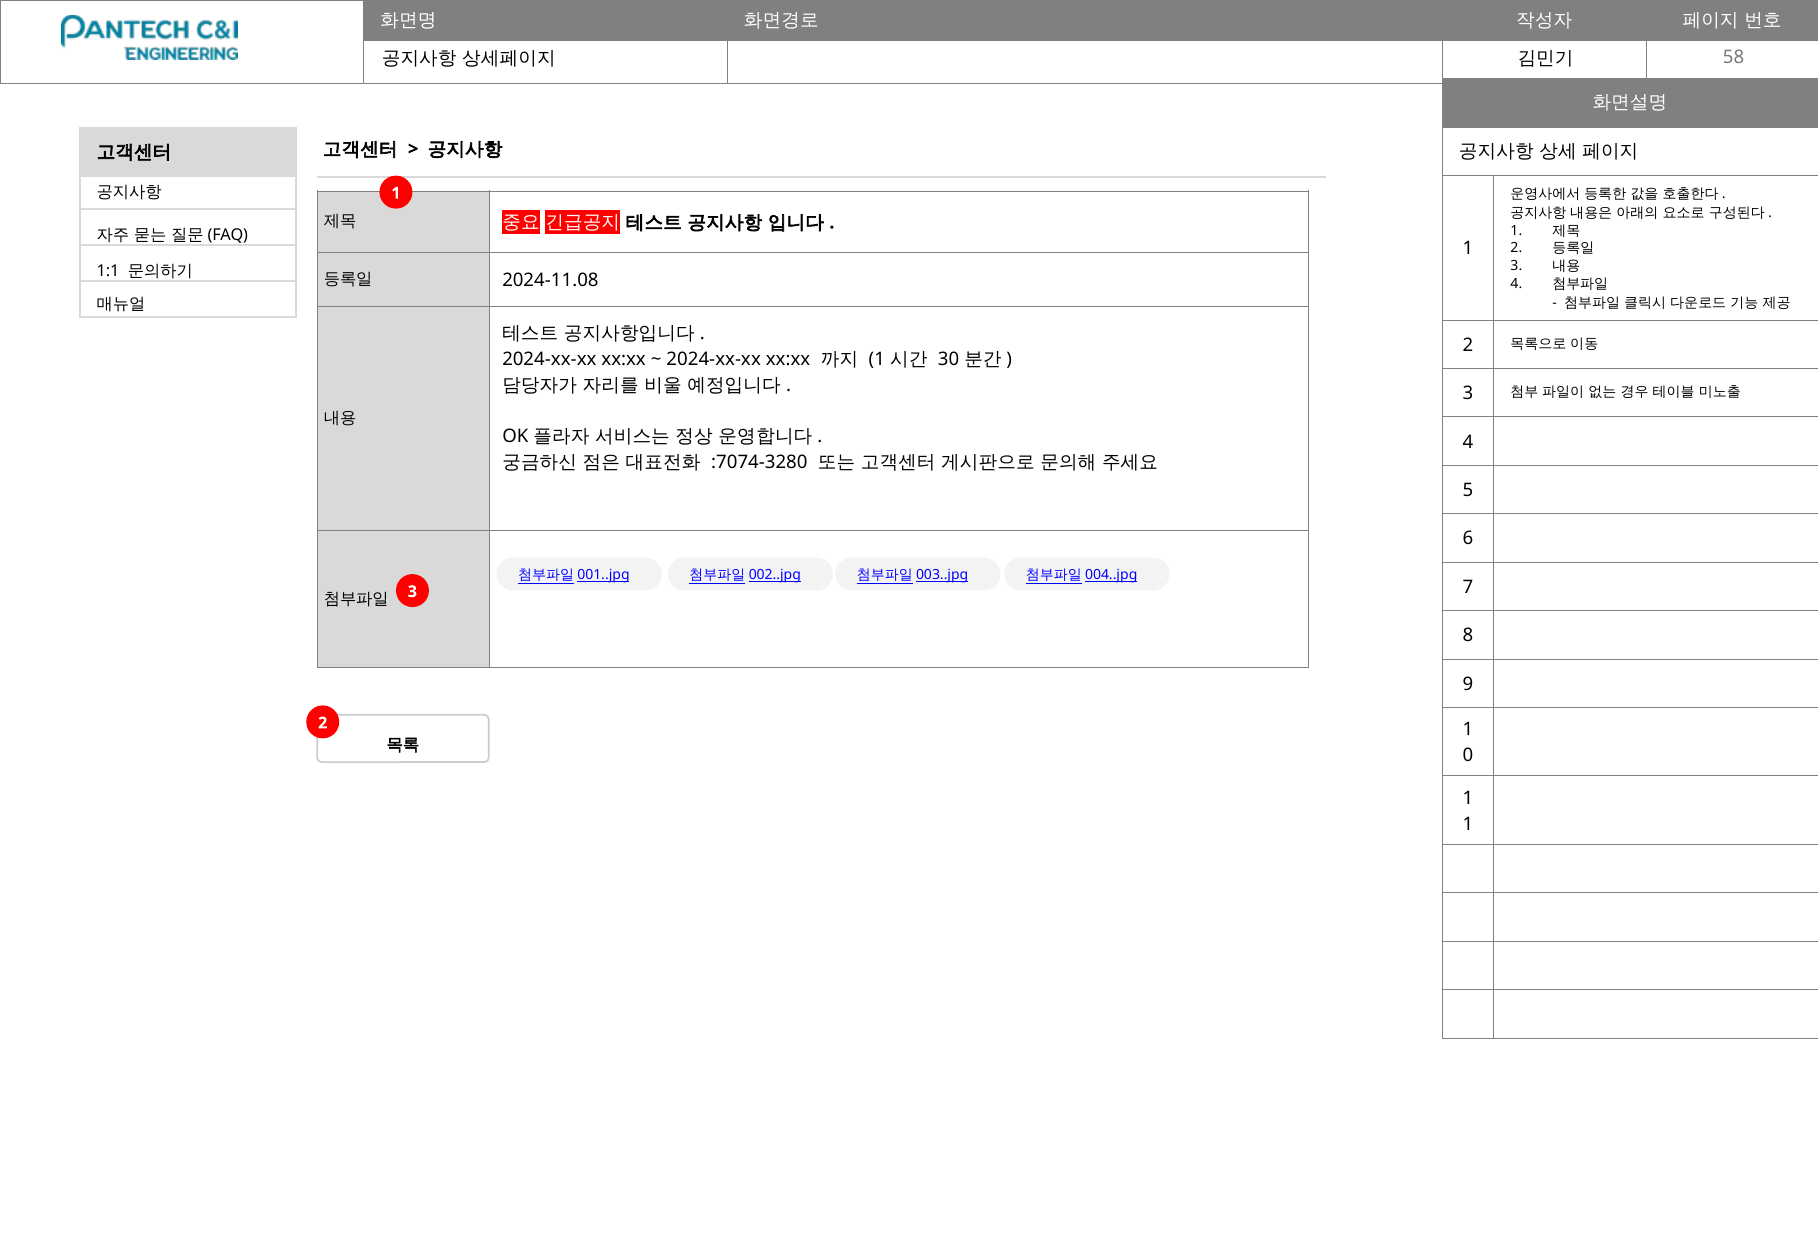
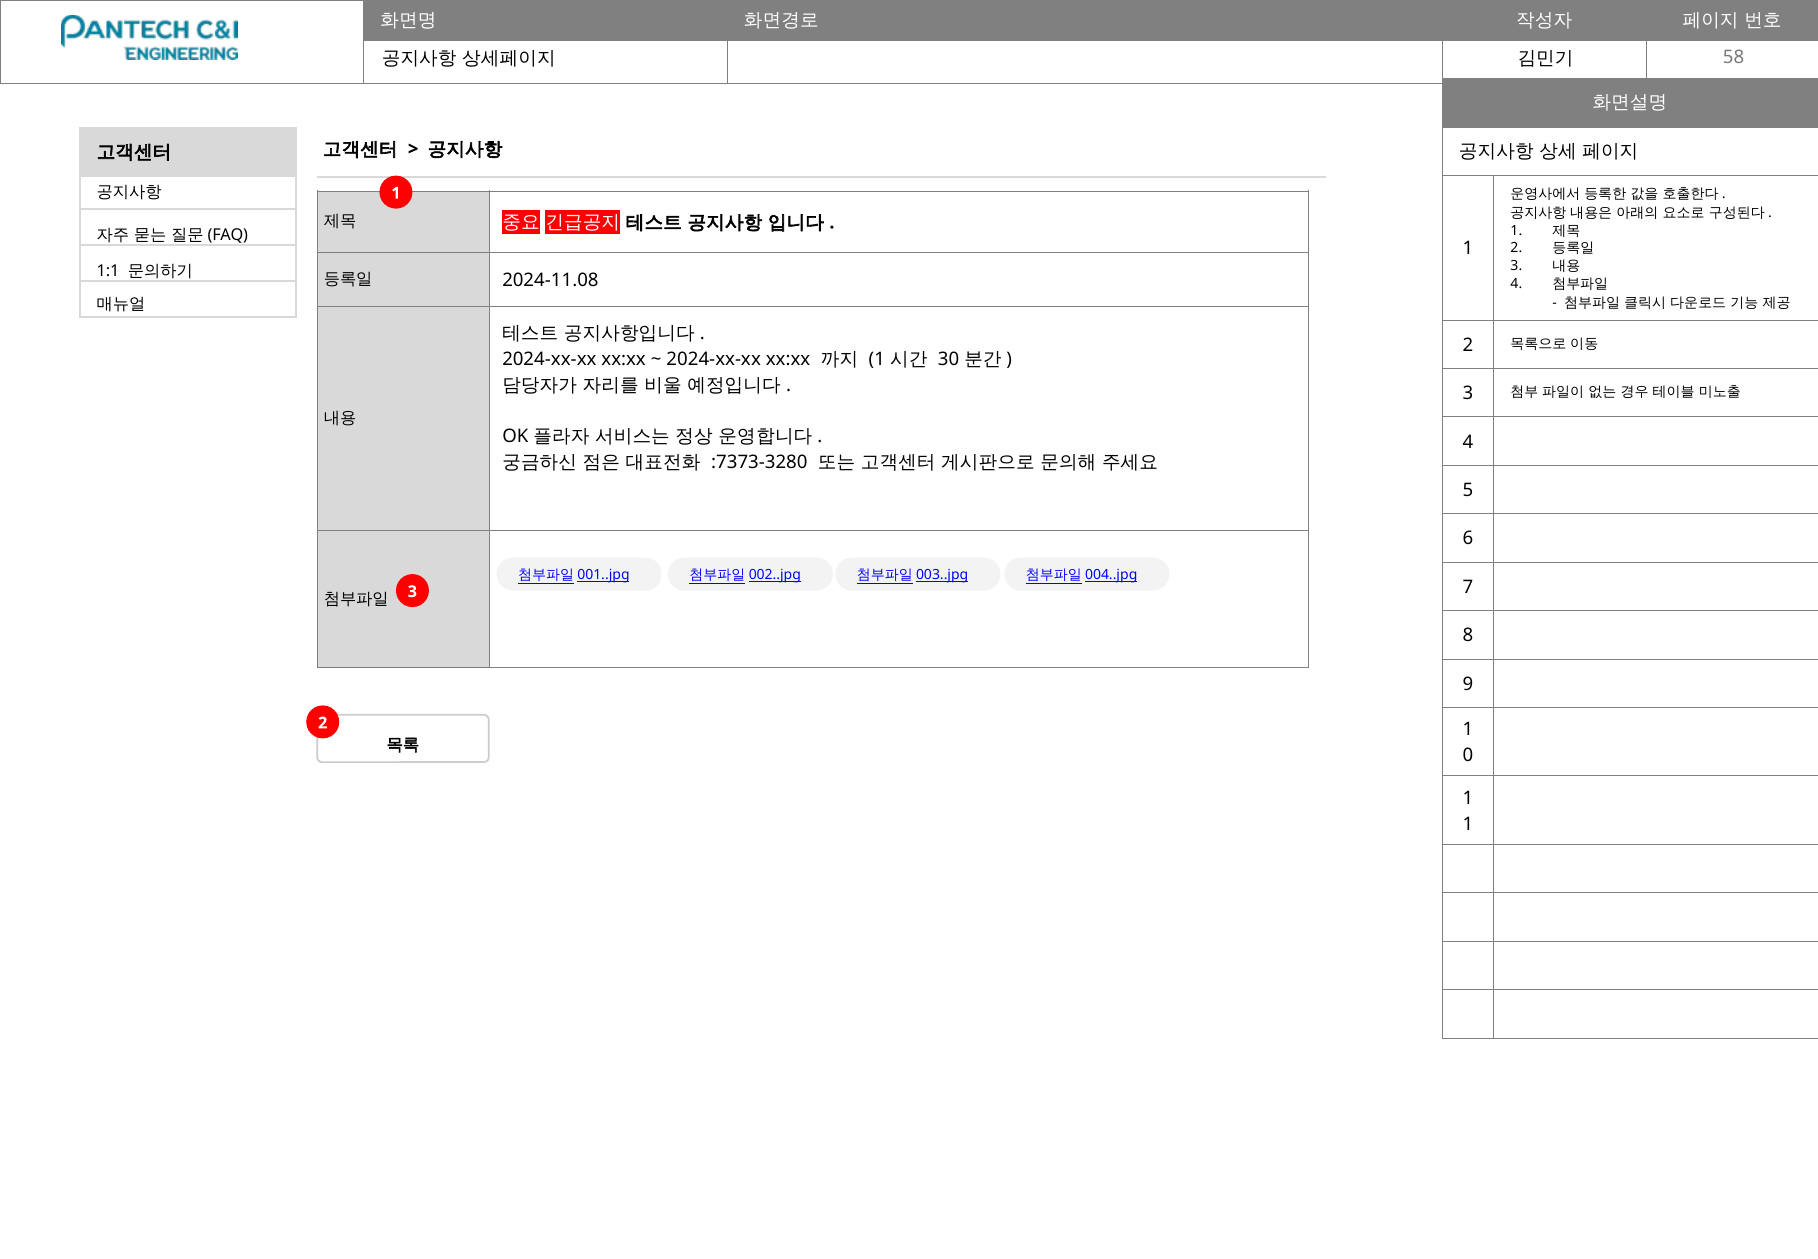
:7074-3280: :7074-3280 -> :7373-3280 (759, 462)
